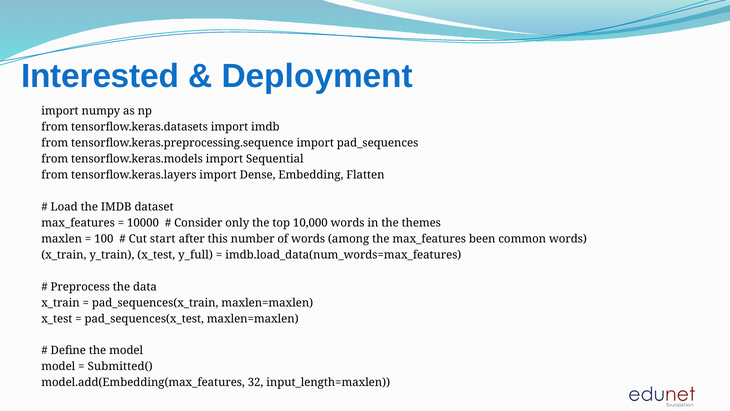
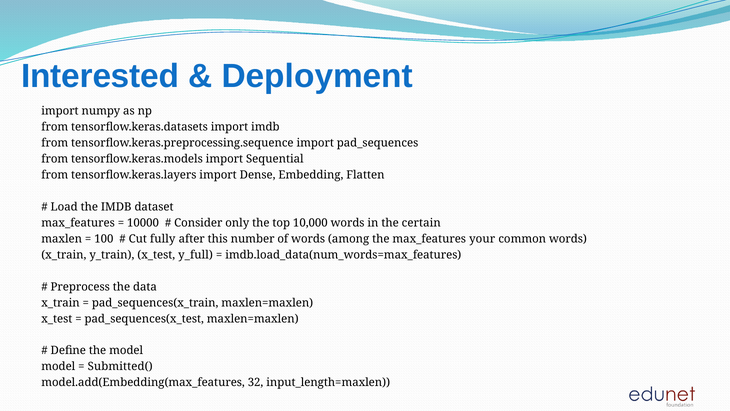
themes: themes -> certain (421, 223)
start: start -> fully (163, 239)
been: been -> your (482, 239)
